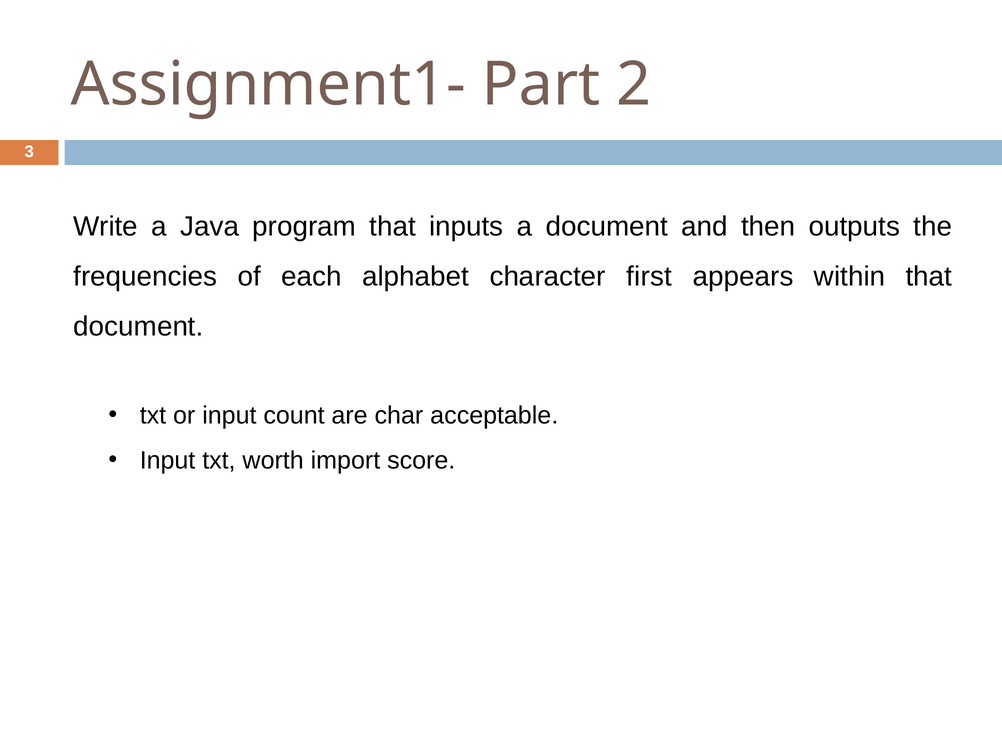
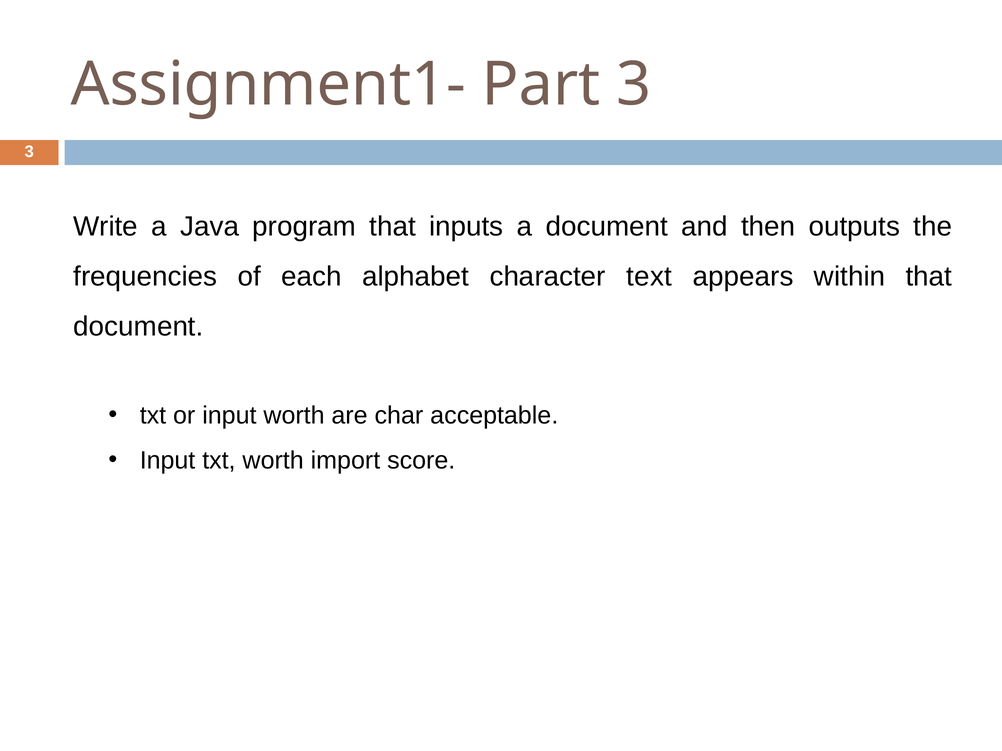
Part 2: 2 -> 3 (634, 84)
first: first -> text (649, 277)
input count: count -> worth (294, 416)
